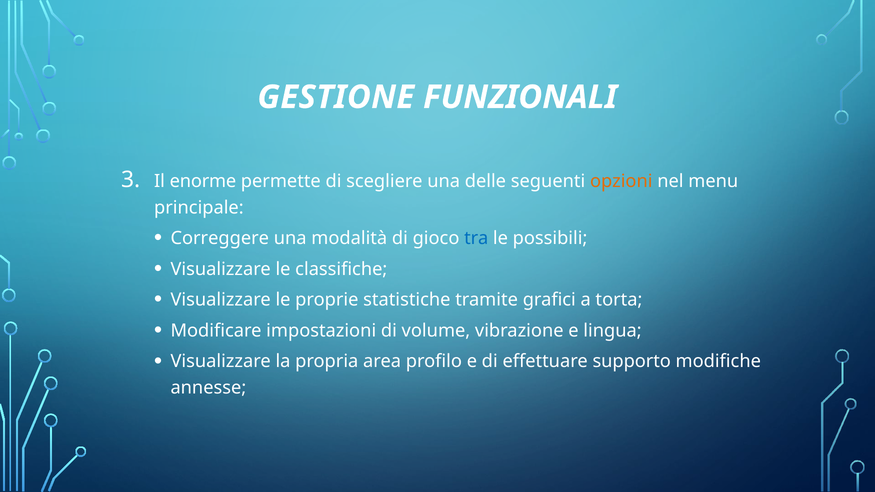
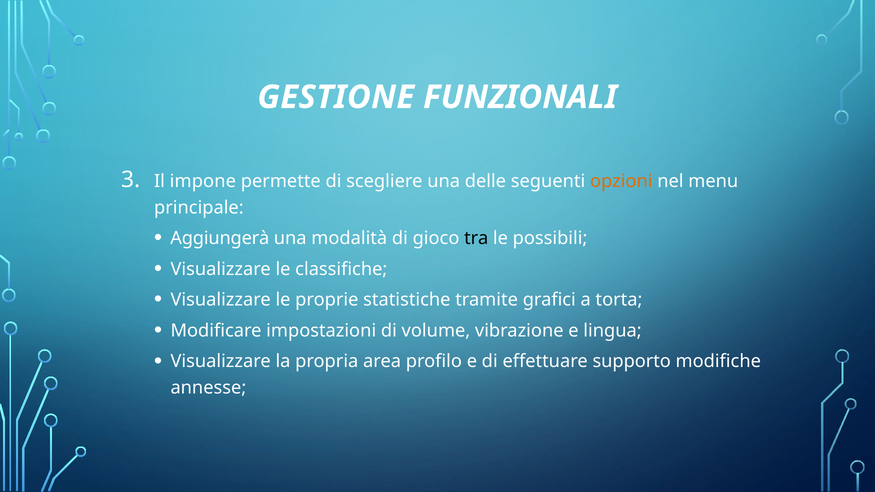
enorme: enorme -> impone (203, 181)
Correggere: Correggere -> Aggiungerà (220, 238)
tra colour: blue -> black (476, 238)
